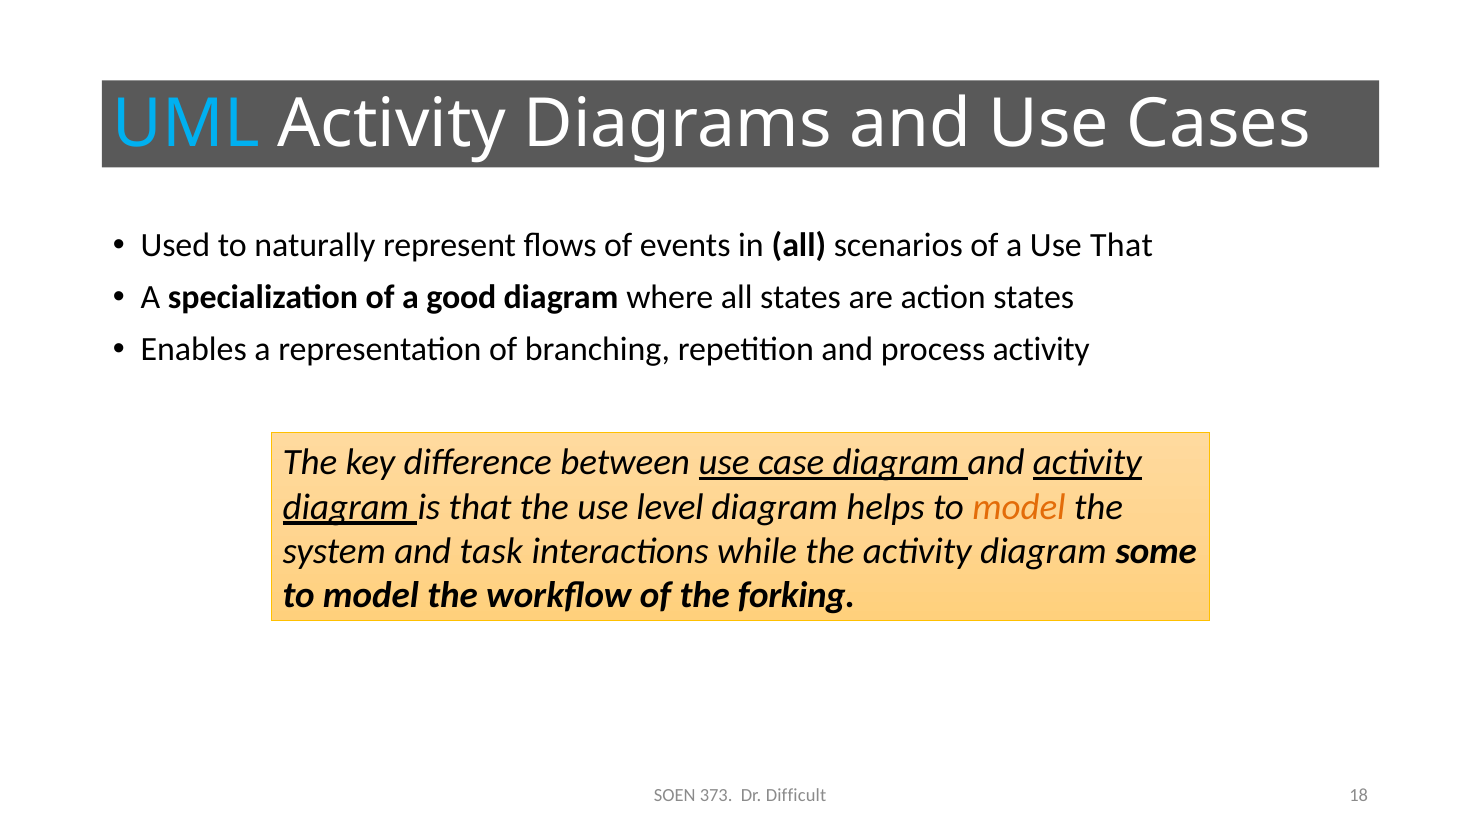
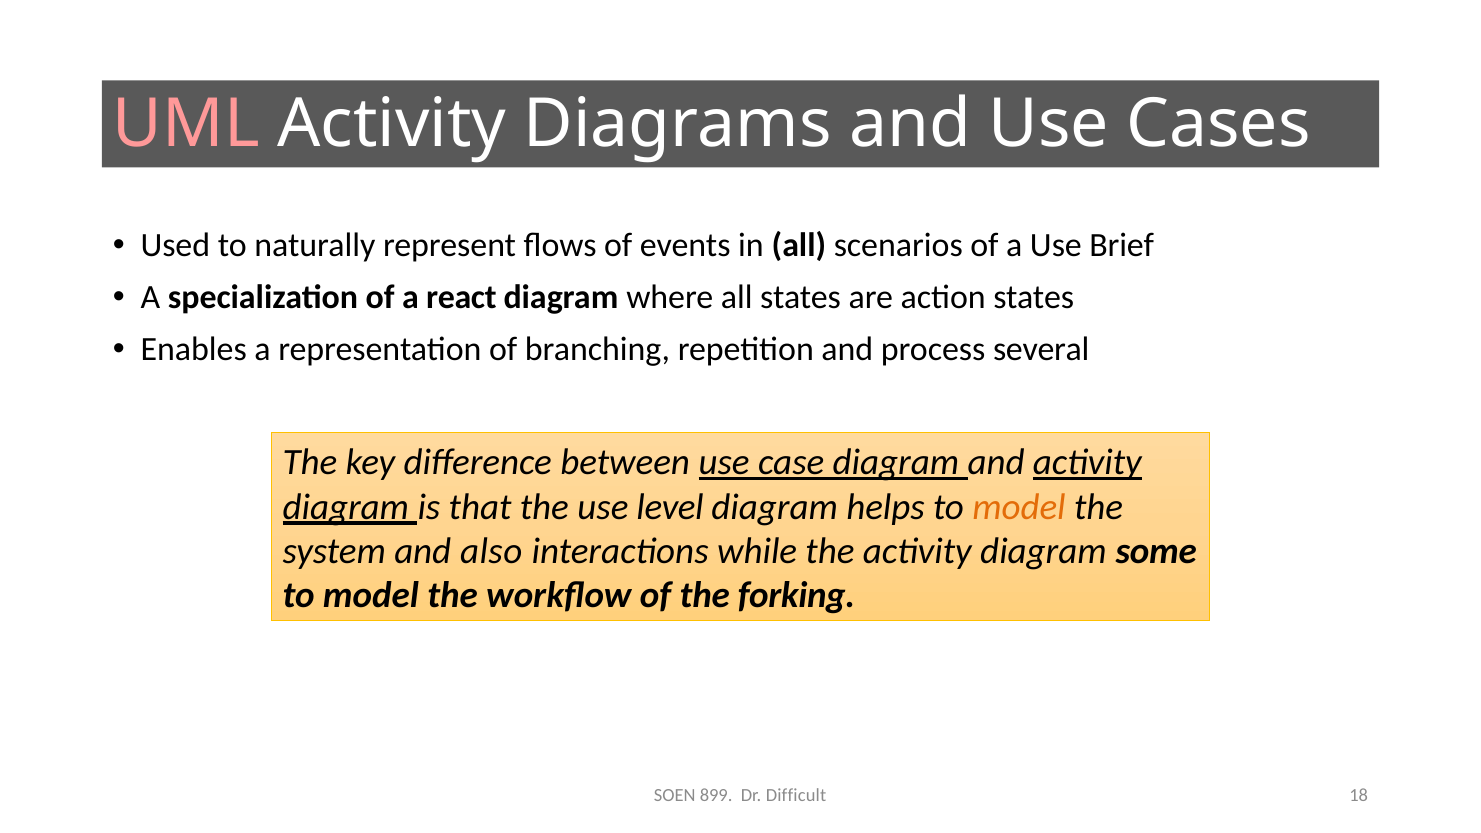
UML colour: light blue -> pink (186, 124)
Use That: That -> Brief (1122, 245)
good: good -> react (461, 297)
process activity: activity -> several (1041, 350)
task: task -> also (491, 551)
373: 373 -> 899 (716, 795)
